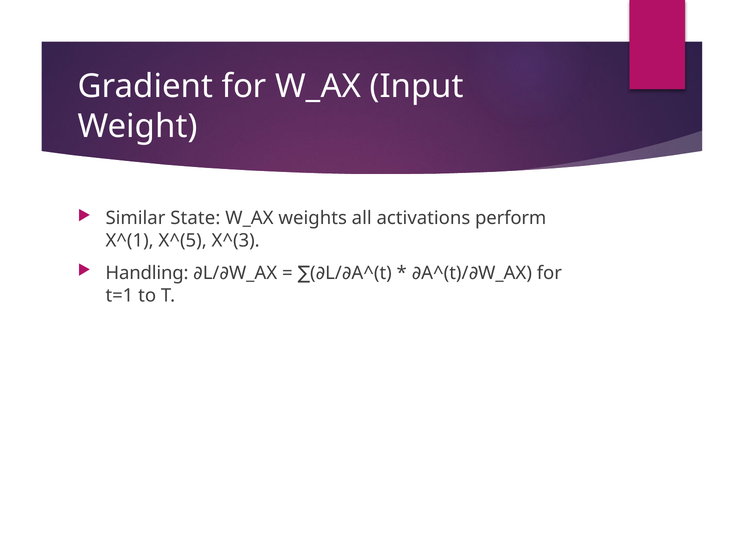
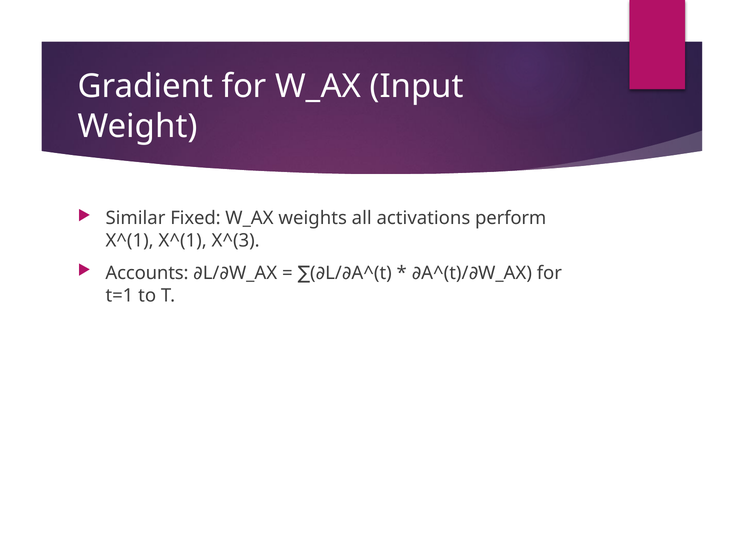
State: State -> Fixed (195, 218)
X^(1 X^(5: X^(5 -> X^(1 (183, 241)
Handling: Handling -> Accounts (147, 273)
